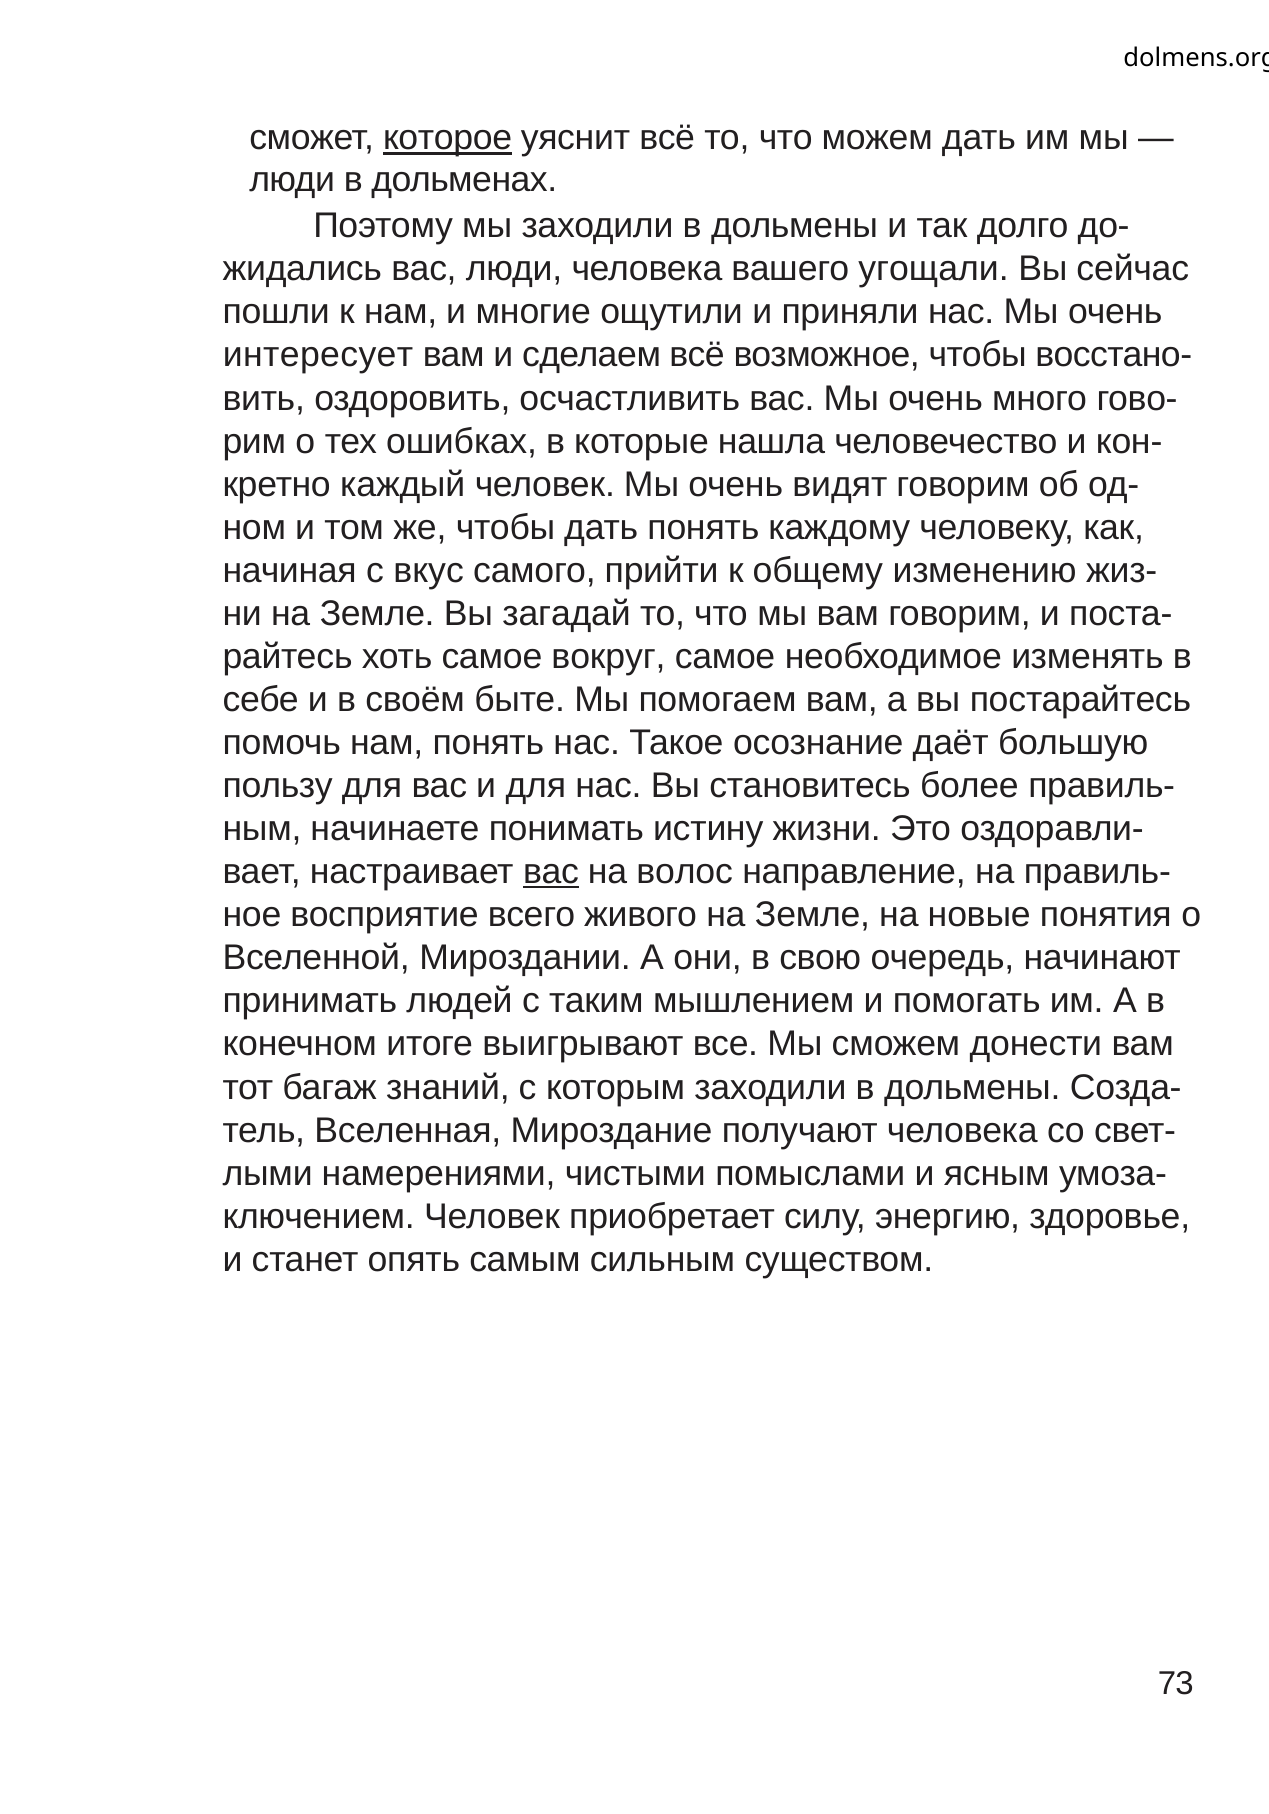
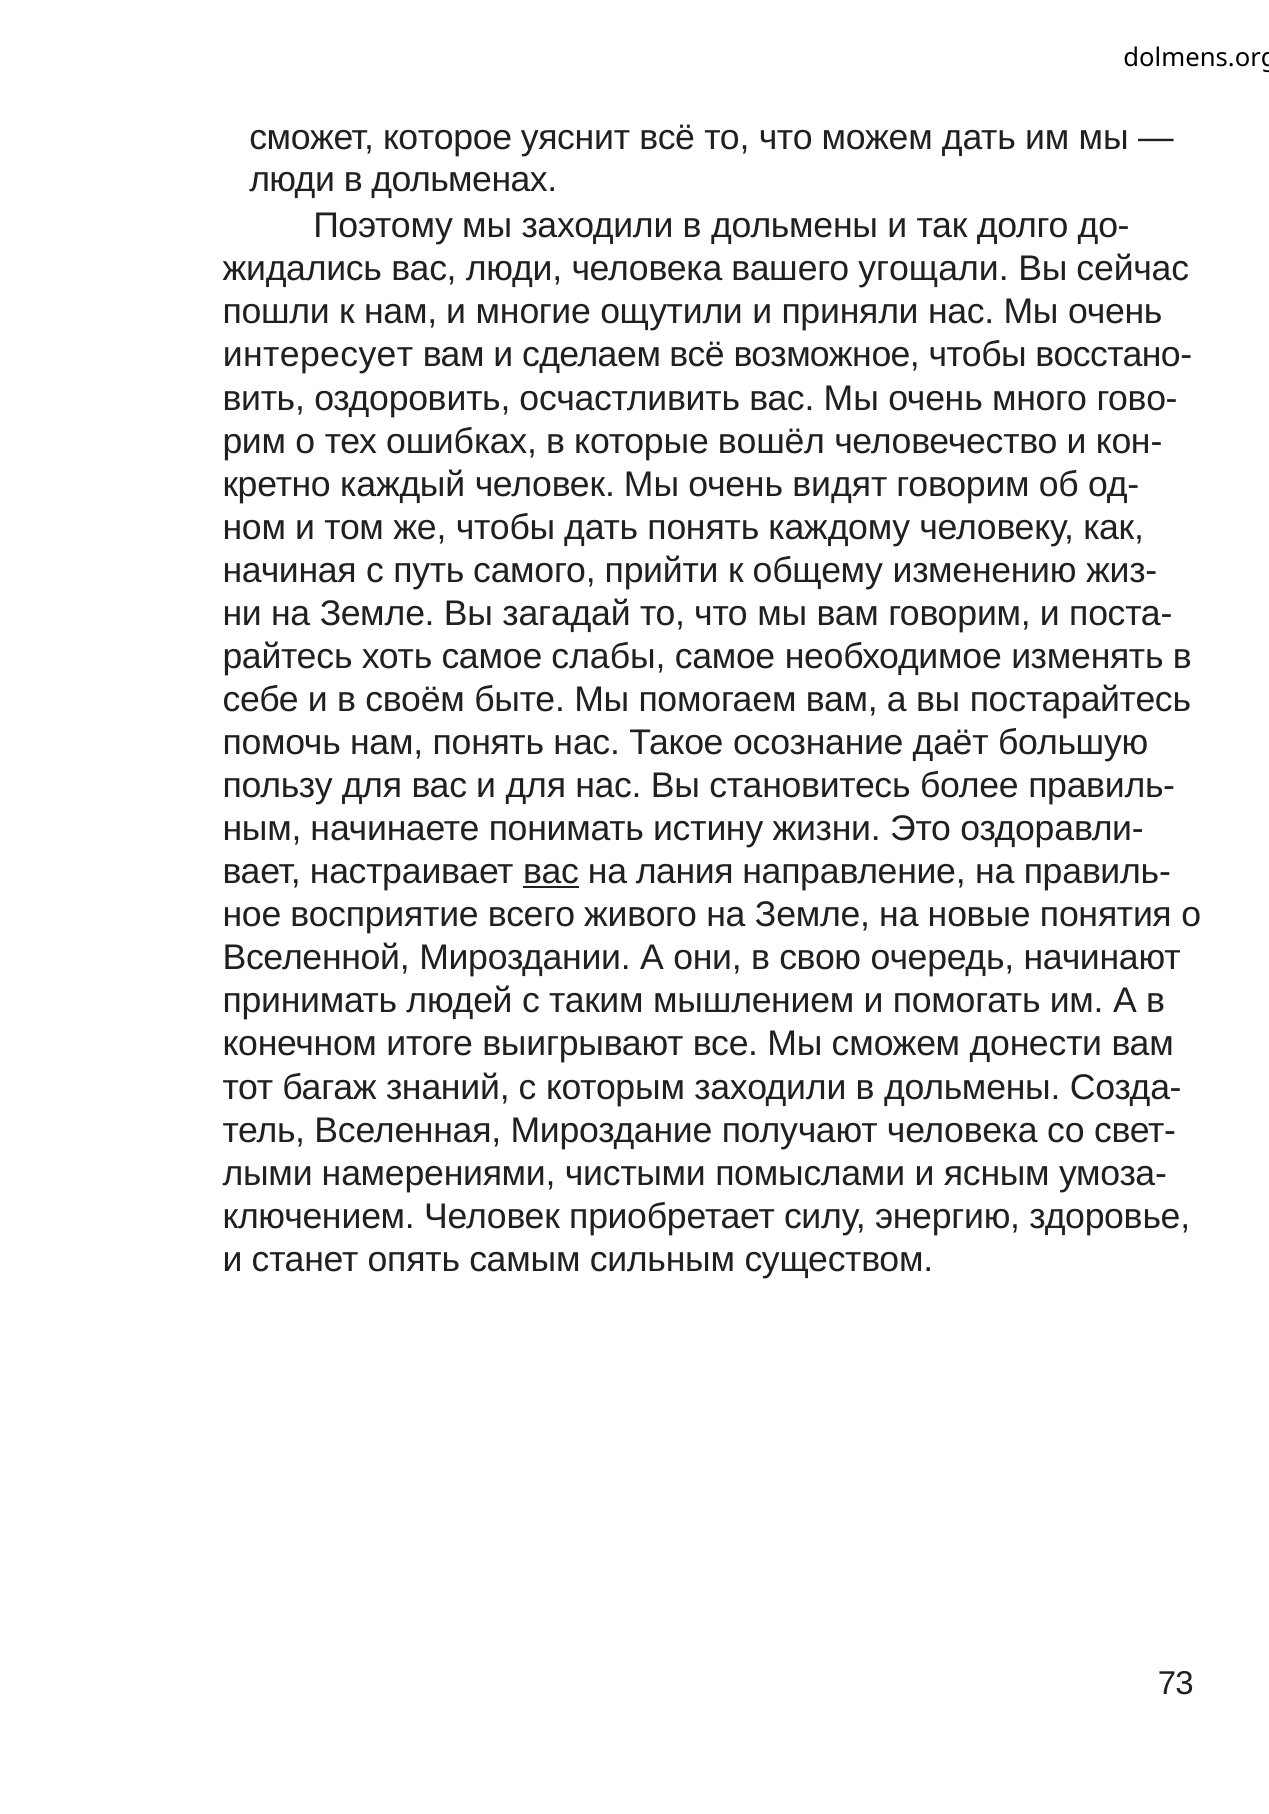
которое underline: present -> none (448, 138)
нашла: нашла -> вошёл (771, 441)
вкус: вкус -> путь (429, 570)
вокруг: вокруг -> слабы (608, 657)
волос: волос -> лания (685, 872)
